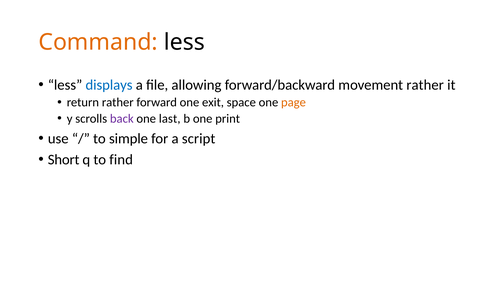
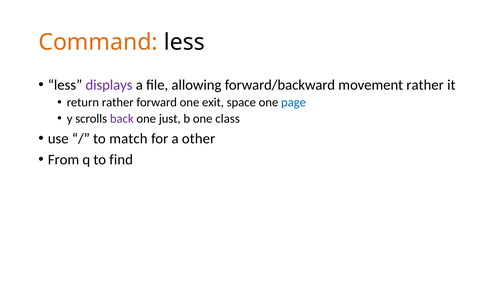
displays colour: blue -> purple (109, 85)
page colour: orange -> blue (293, 103)
last: last -> just (170, 119)
print: print -> class (228, 119)
simple: simple -> match (128, 139)
script: script -> other (199, 139)
Short: Short -> From (64, 160)
